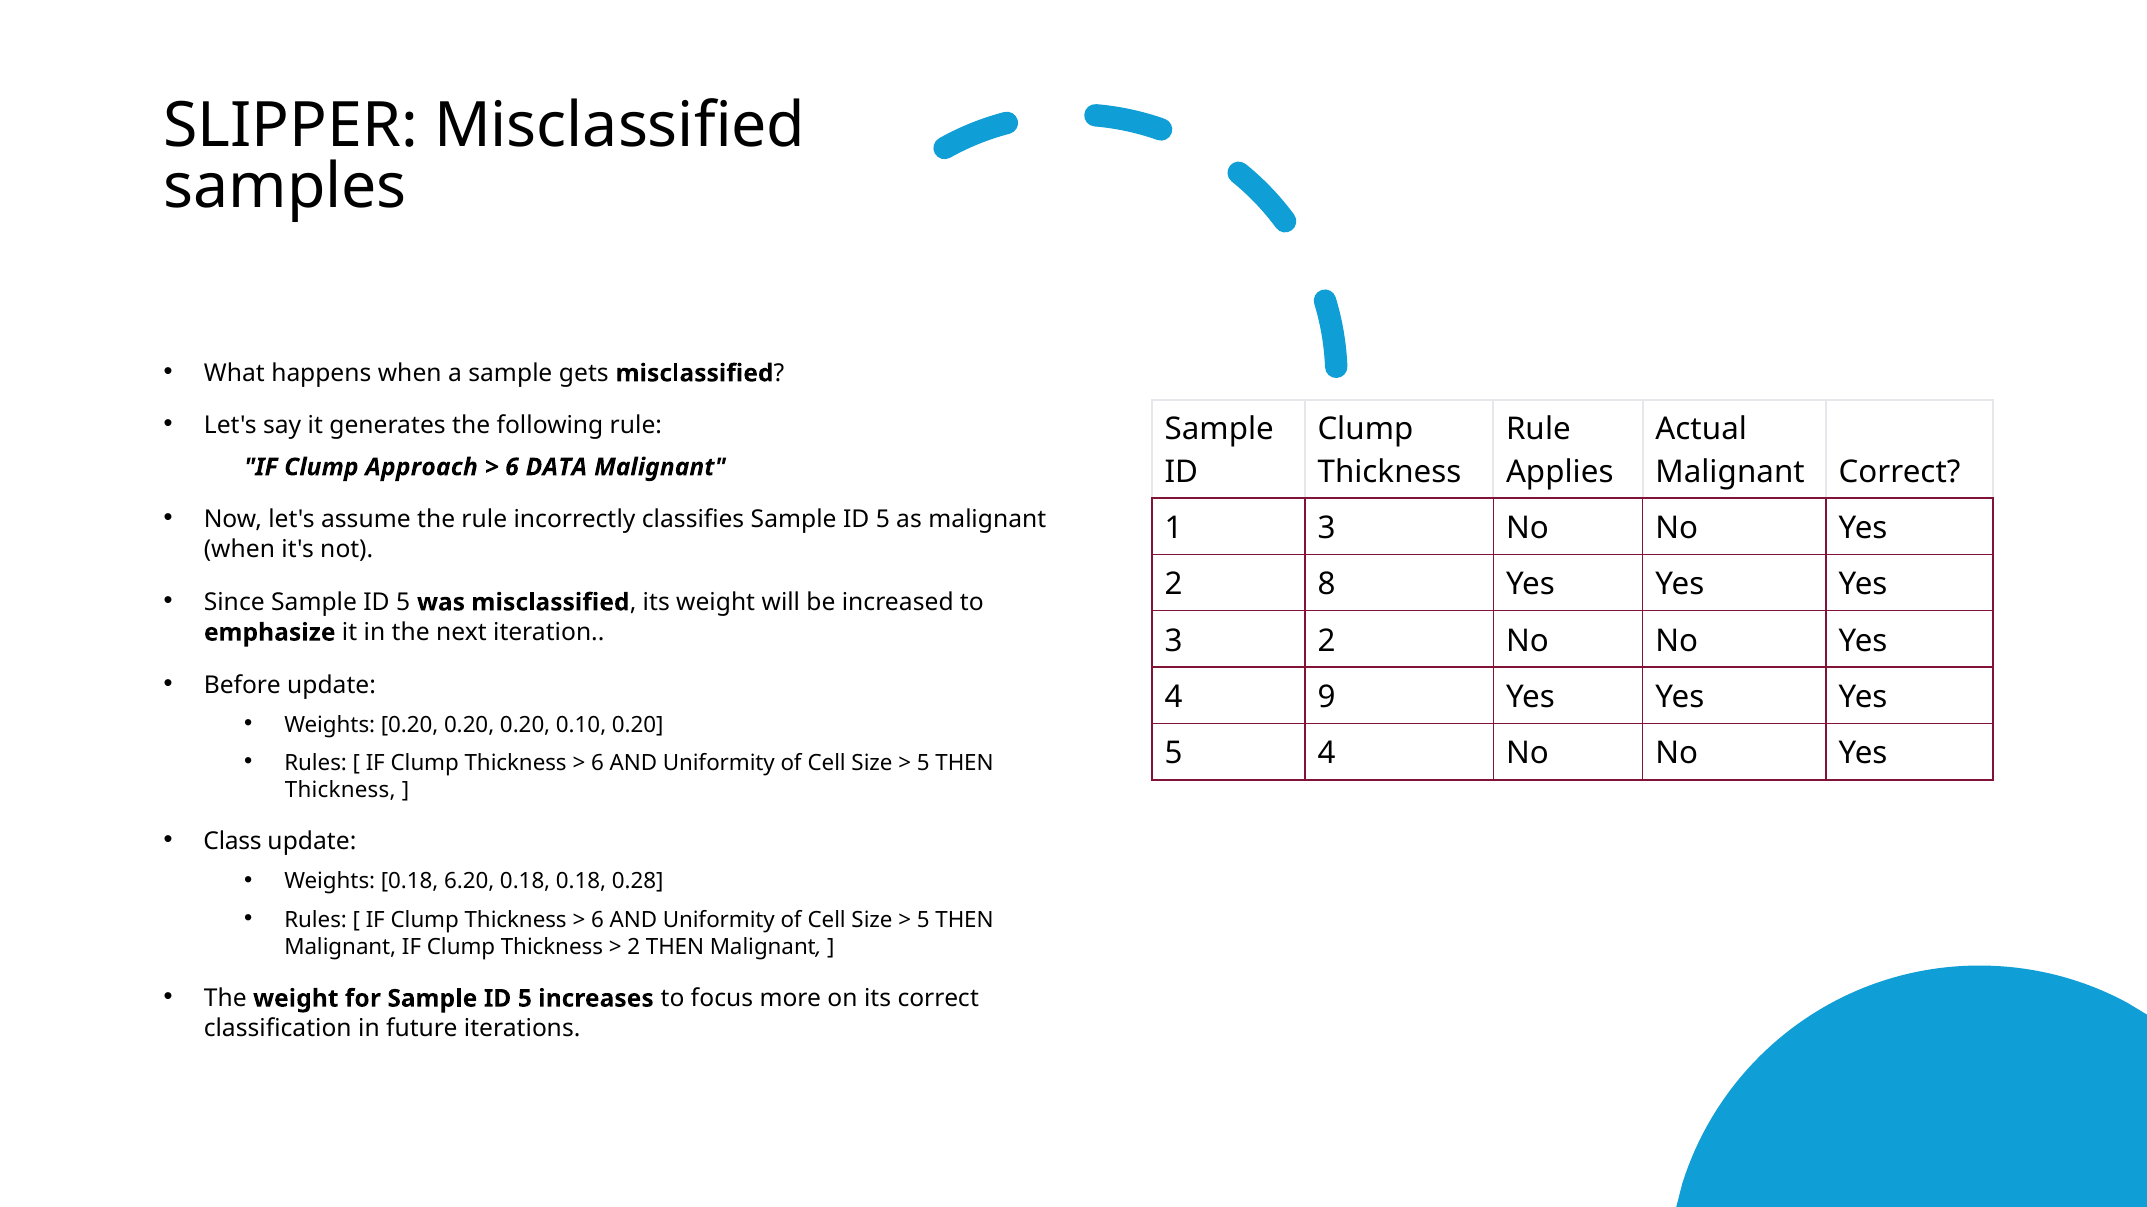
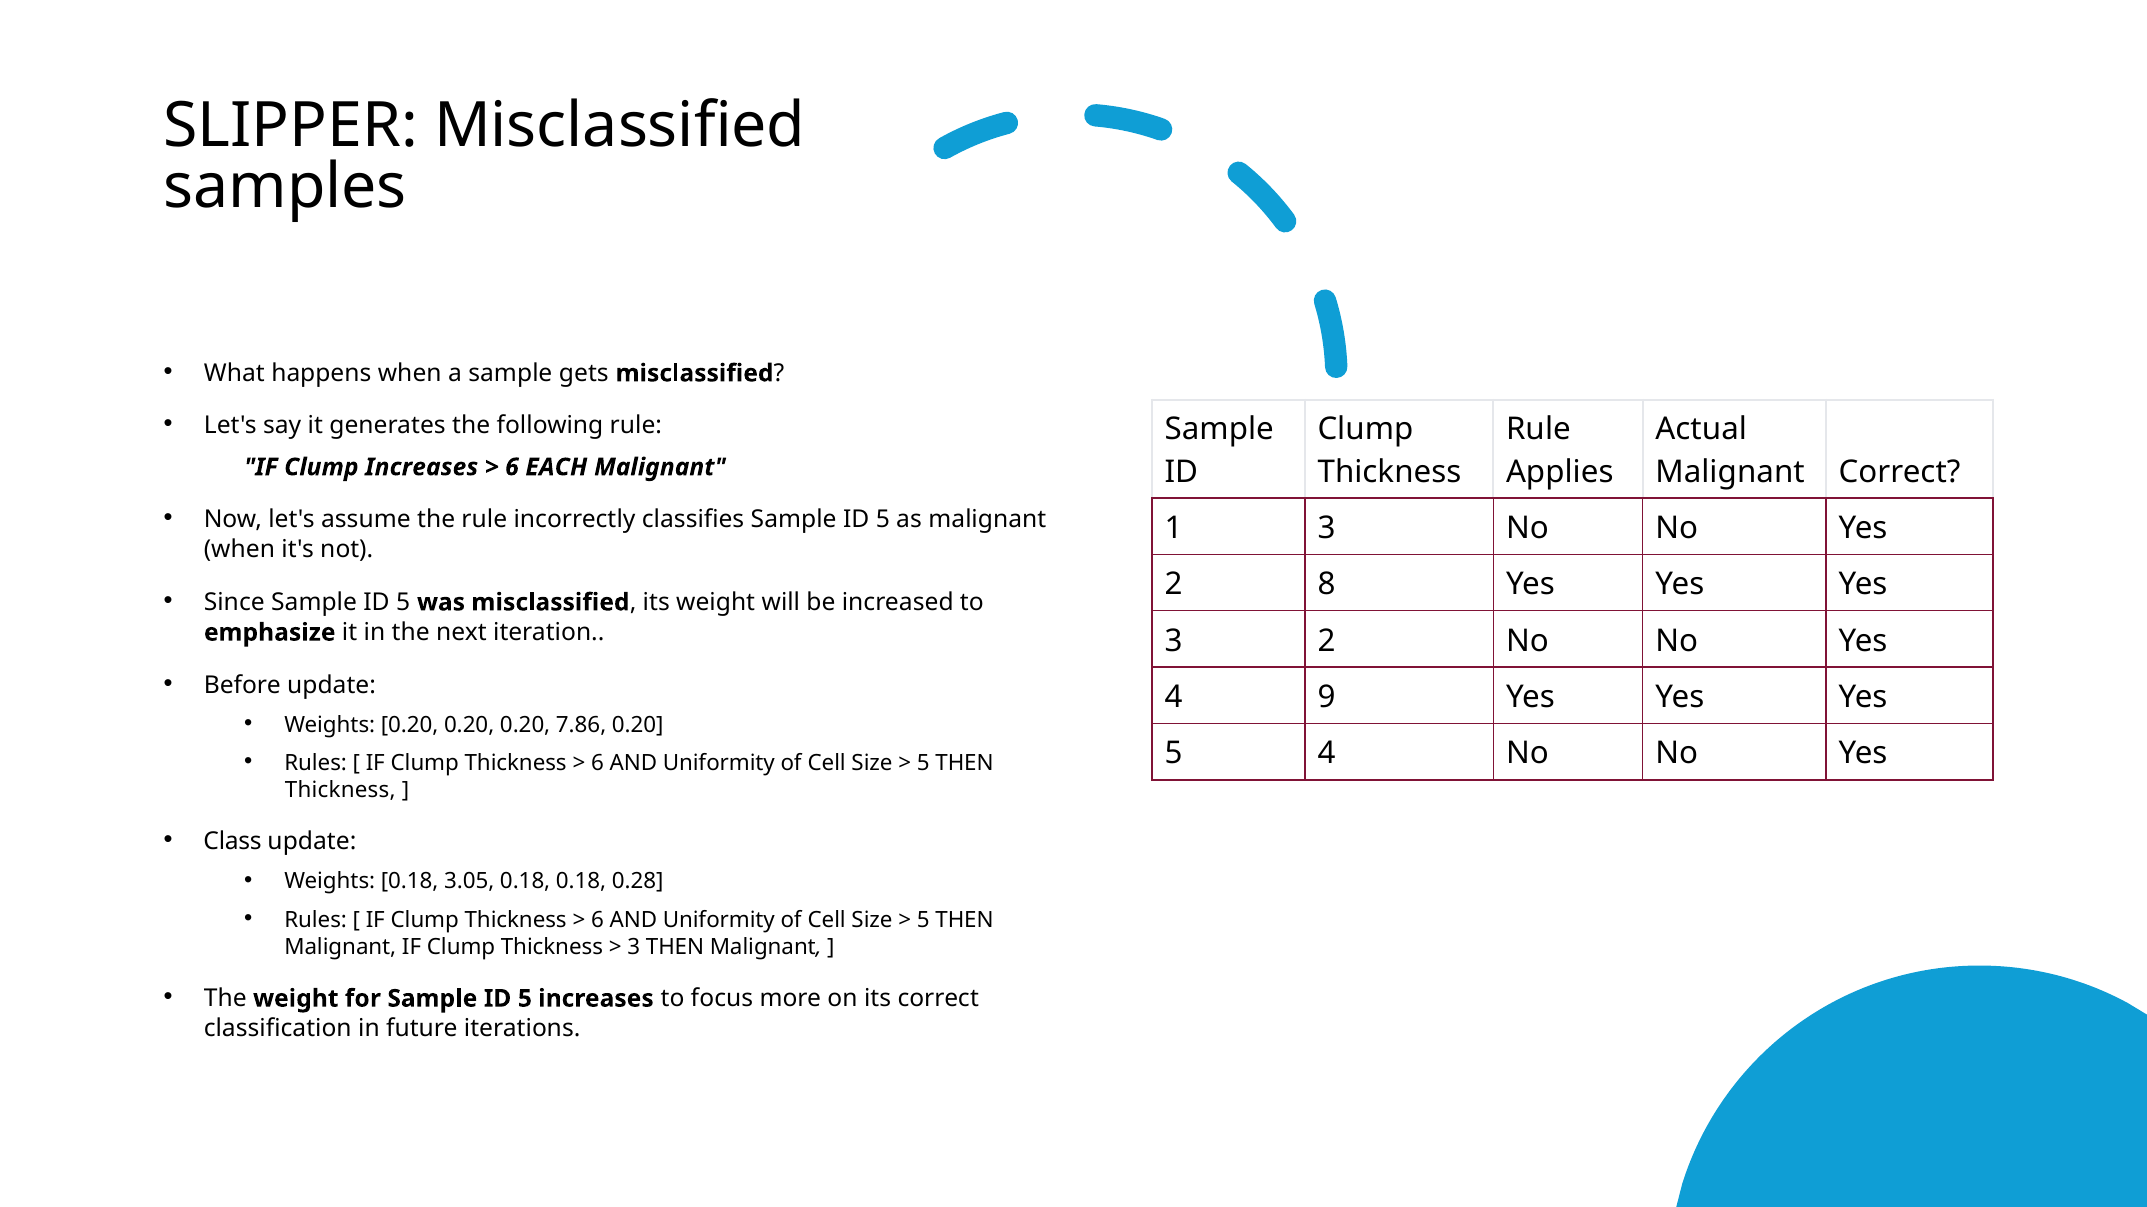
Clump Approach: Approach -> Increases (422, 467)
DATA: DATA -> EACH (556, 467)
0.10: 0.10 -> 7.86 (581, 725)
6.20: 6.20 -> 3.05 (469, 882)
2: 2 -> 3 (634, 948)
